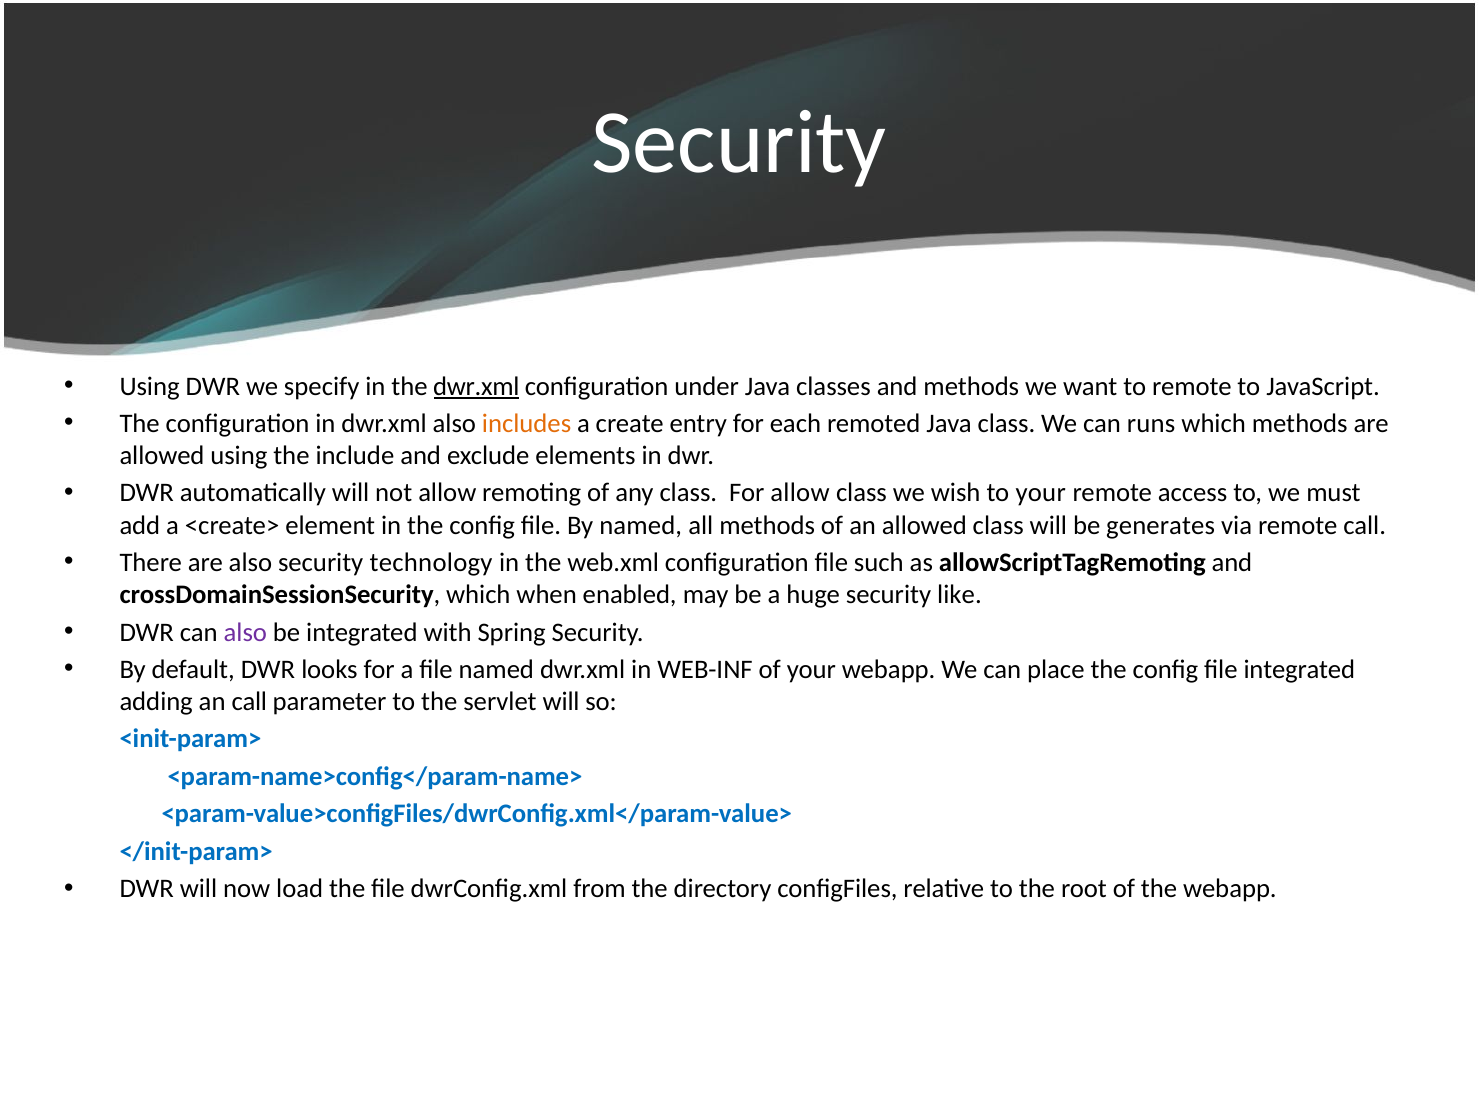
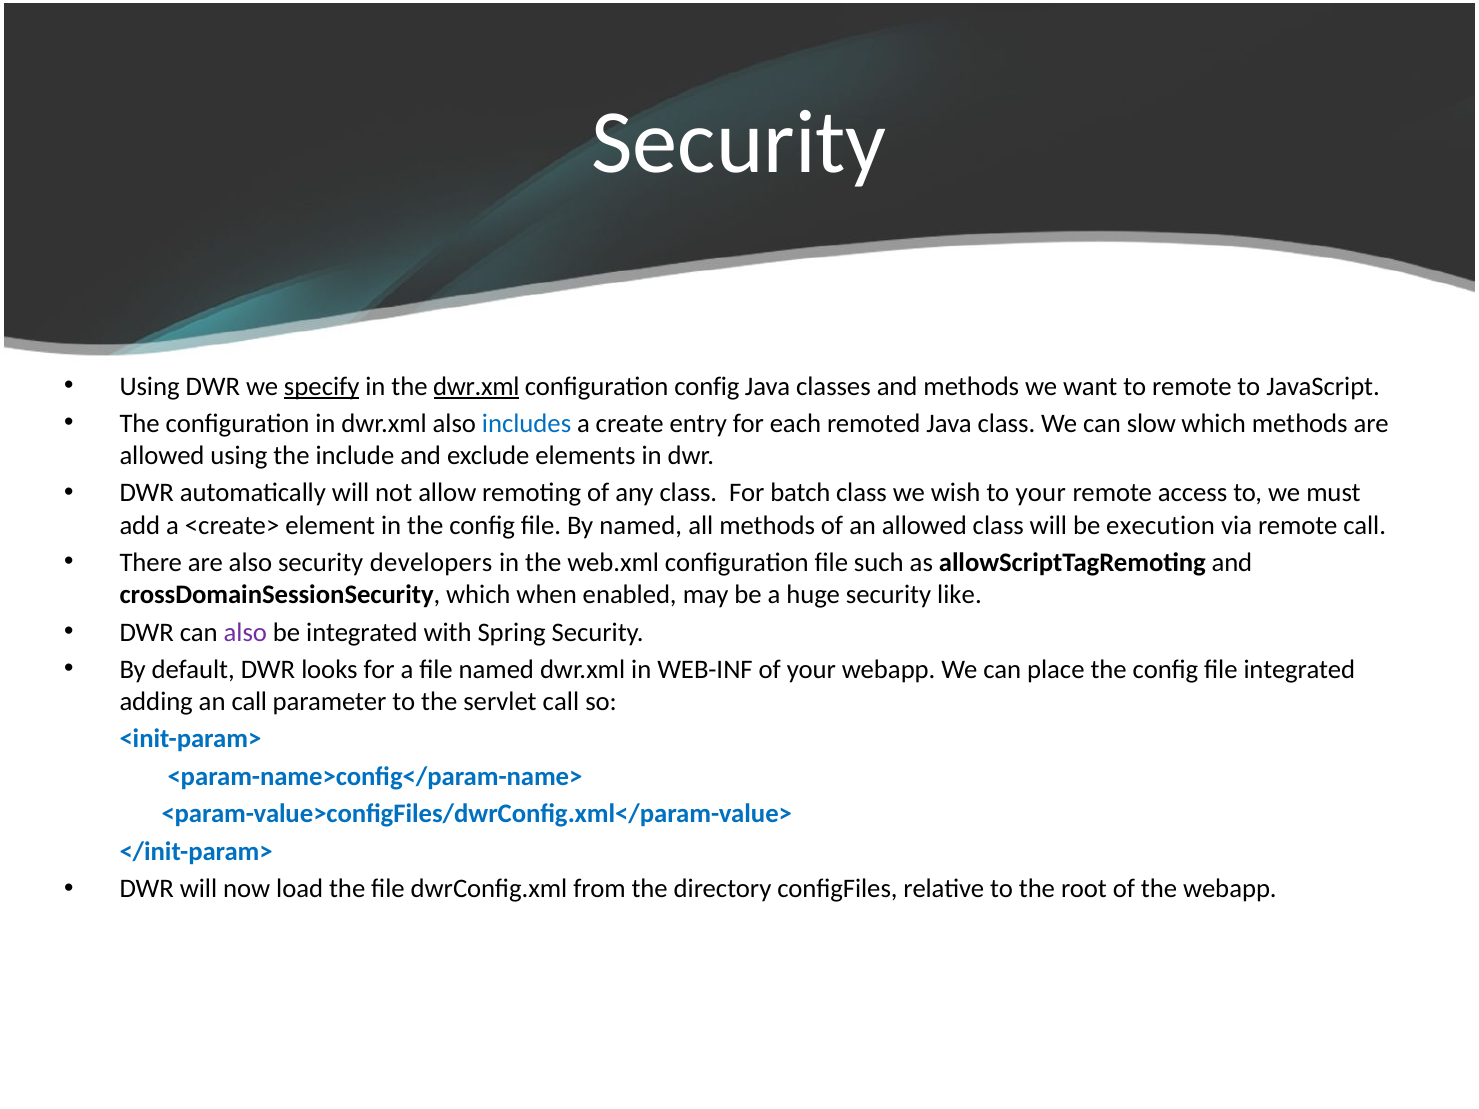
specify underline: none -> present (322, 386)
configuration under: under -> config (707, 386)
includes colour: orange -> blue (527, 424)
runs: runs -> slow (1151, 424)
For allow: allow -> batch (800, 493)
generates: generates -> execution (1161, 525)
technology: technology -> developers (431, 563)
servlet will: will -> call (561, 702)
